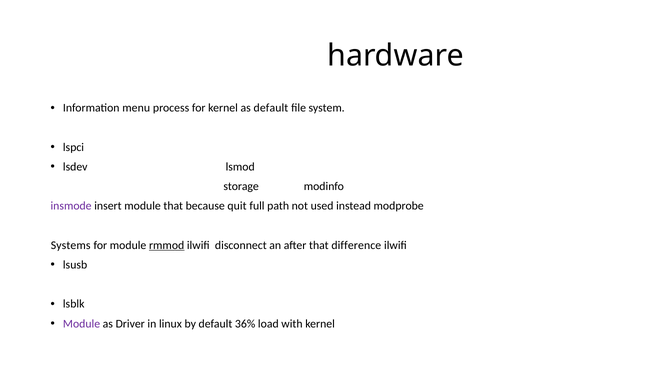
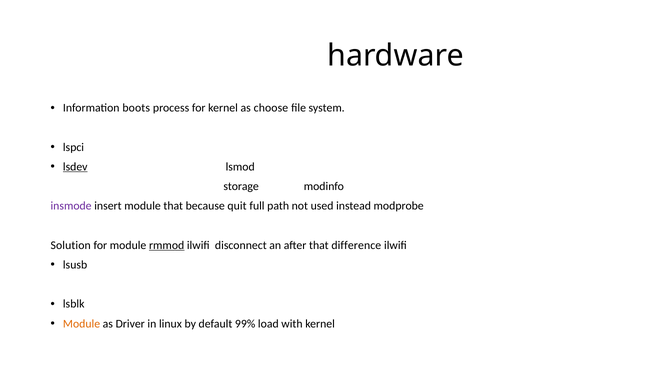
menu: menu -> boots (136, 108)
as default: default -> choose (271, 108)
lsdev underline: none -> present (75, 167)
Systems: Systems -> Solution (71, 245)
Module colour: purple -> orange (82, 324)
36%: 36% -> 99% (245, 324)
